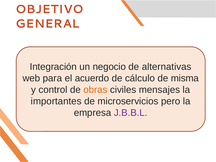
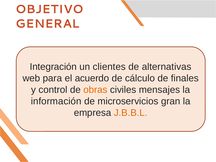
negocio: negocio -> clientes (109, 67)
misma: misma -> finales (185, 78)
importantes: importantes -> información (56, 101)
pero: pero -> gran (171, 101)
J.B.B.L colour: purple -> orange (131, 113)
